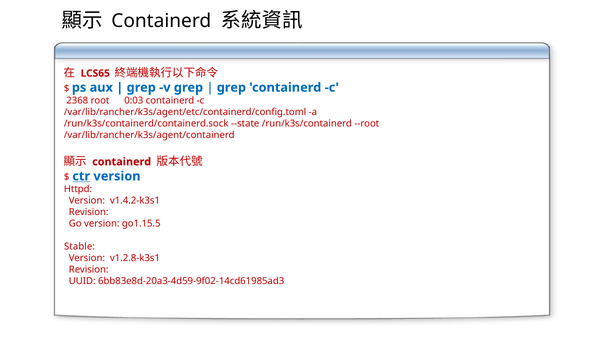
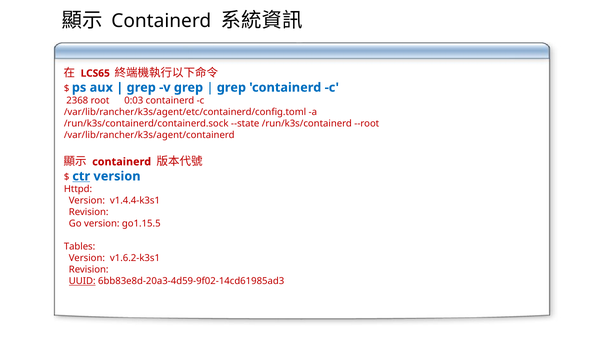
v1.4.2-k3s1: v1.4.2-k3s1 -> v1.4.4-k3s1 (135, 201)
Stable: Stable -> Tables (80, 247)
v1.2.8-k3s1: v1.2.8-k3s1 -> v1.6.2-k3s1 (135, 258)
UUID underline: none -> present (82, 281)
